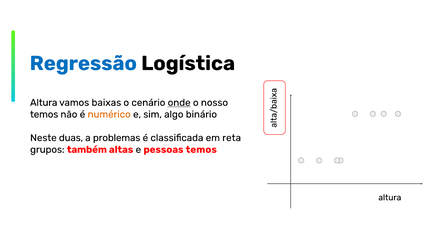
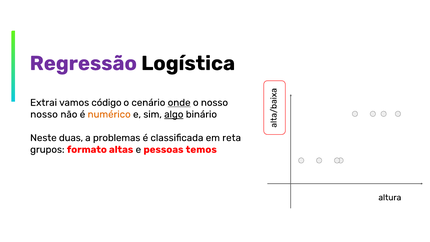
Regressão colour: blue -> purple (83, 63)
Altura: Altura -> Extrai (44, 103)
baixas: baixas -> código (106, 103)
temos: temos -> nosso (44, 114)
algo underline: none -> present (174, 114)
também: também -> formato (87, 149)
